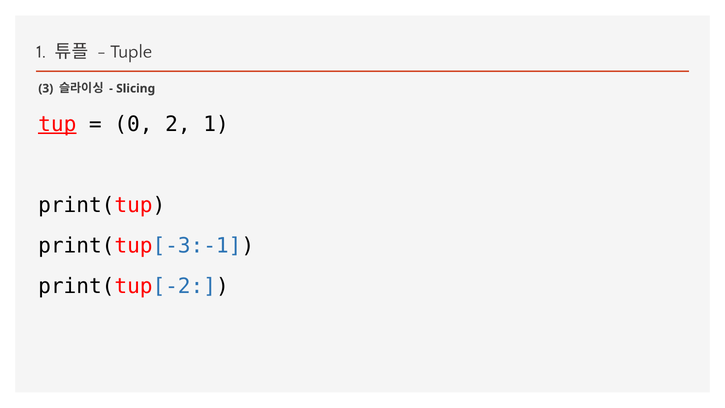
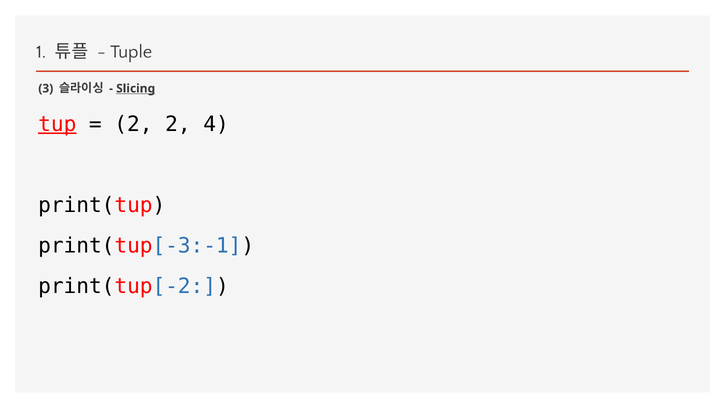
Slicing underline: none -> present (136, 88)
0: 0 -> 2 (133, 124)
2 1: 1 -> 4 (216, 124)
